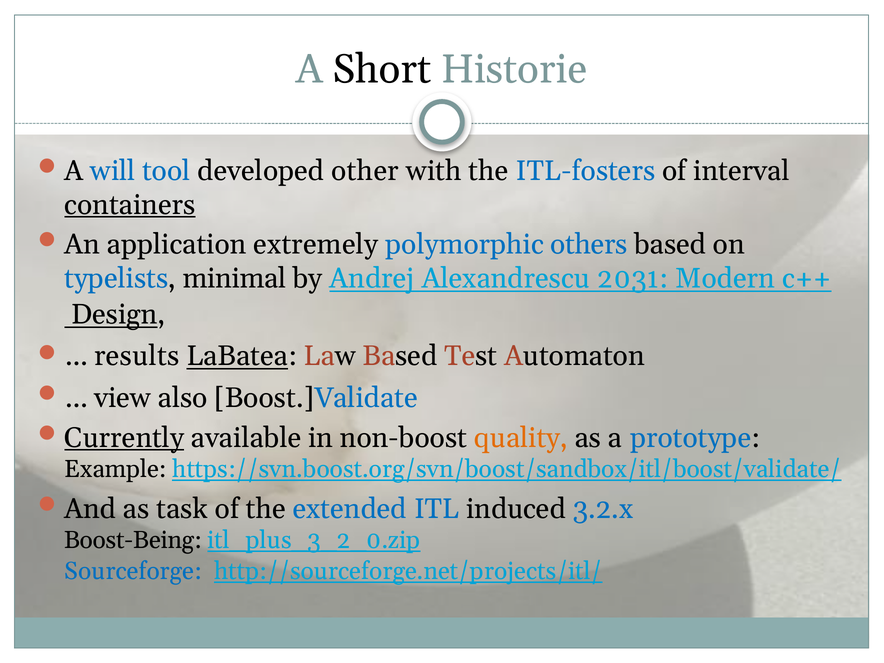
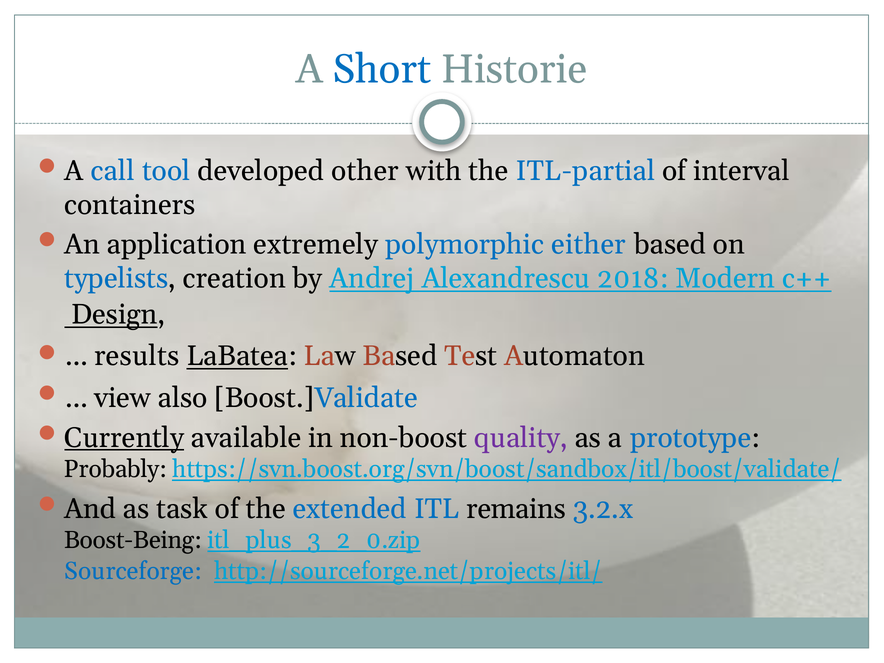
Short colour: black -> blue (382, 70)
will: will -> call (113, 171)
ITL-fosters: ITL-fosters -> ITL-partial (585, 171)
containers underline: present -> none (130, 205)
others: others -> either (589, 245)
minimal: minimal -> creation (234, 278)
2031: 2031 -> 2018 (633, 278)
quality colour: orange -> purple (521, 438)
Example: Example -> Probably (115, 469)
induced: induced -> remains (516, 509)
